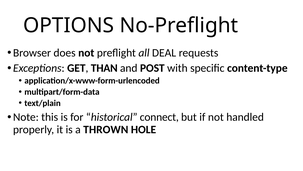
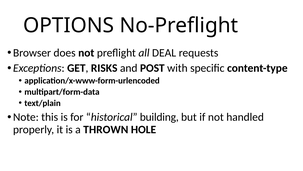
THAN: THAN -> RISKS (104, 68)
connect: connect -> building (159, 117)
